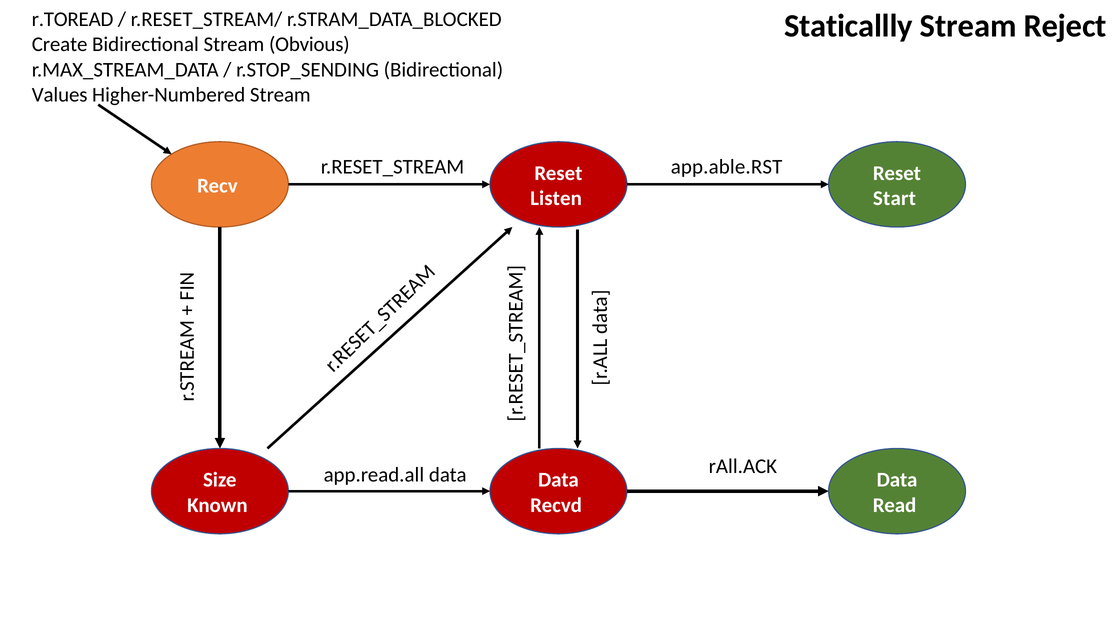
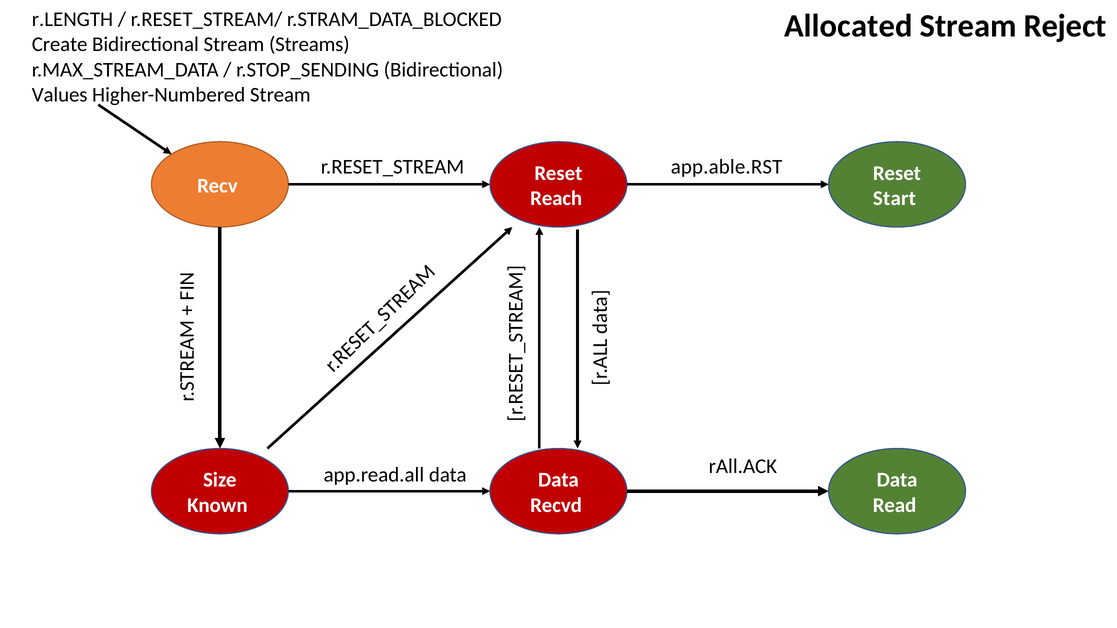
r.TOREAD: r.TOREAD -> r.LENGTH (72, 19)
Staticallly: Staticallly -> Allocated (848, 26)
Obvious: Obvious -> Streams (309, 45)
Listen: Listen -> Reach (556, 198)
